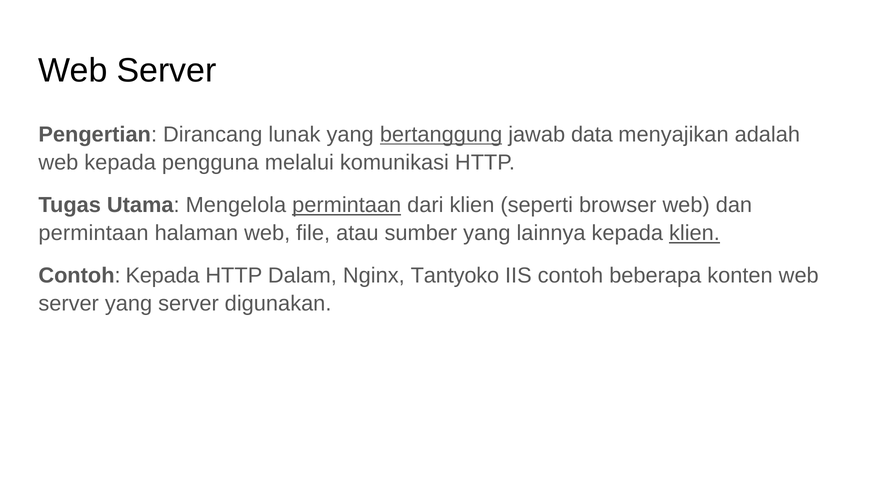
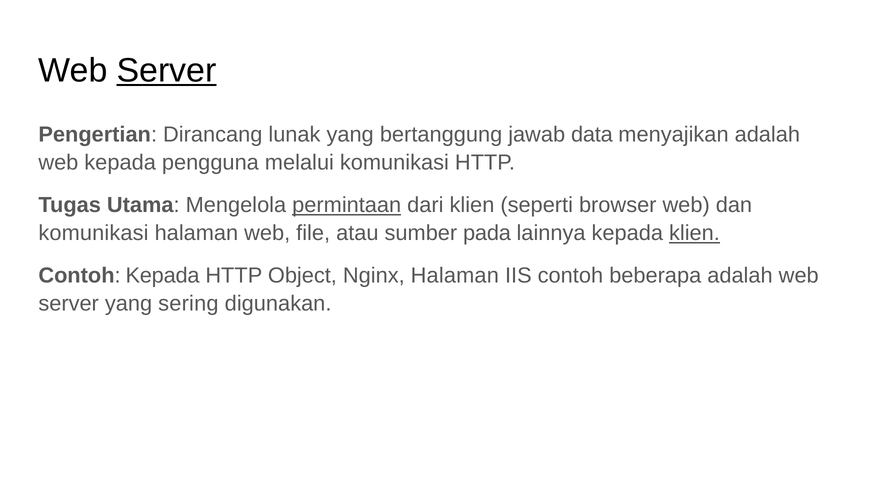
Server underline: none -> present (167, 71)
bertanggung underline: present -> none (441, 135)
permintaan: permintaan -> komunikasi (93, 233)
sumber yang: yang -> pada (487, 233)
Dalam: Dalam -> Object (302, 276)
Nginx Tantyoko: Tantyoko -> Halaman (455, 276)
beberapa konten: konten -> adalah (740, 276)
yang server: server -> sering (188, 304)
